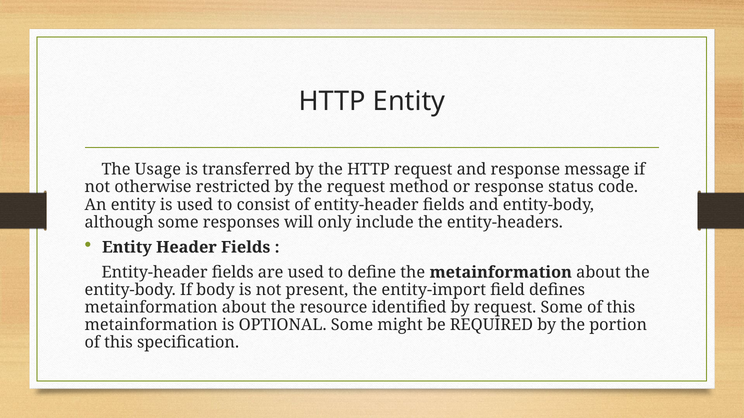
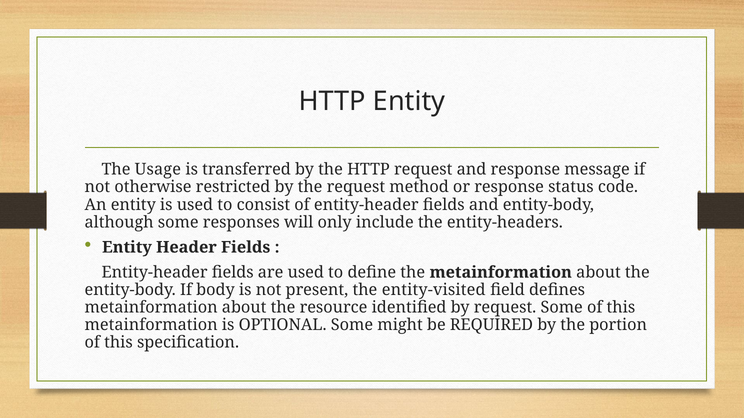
entity-import: entity-import -> entity-visited (434, 290)
